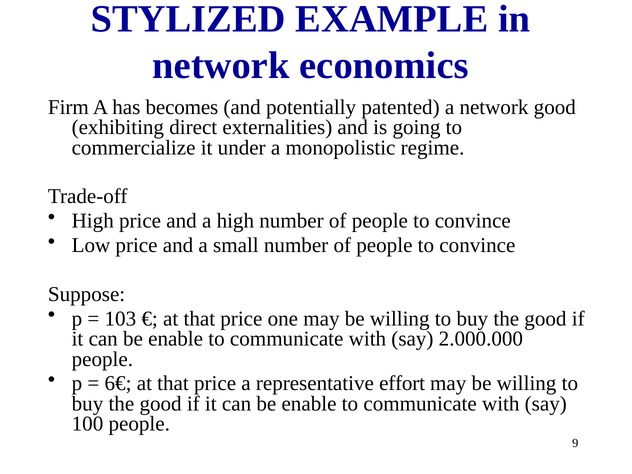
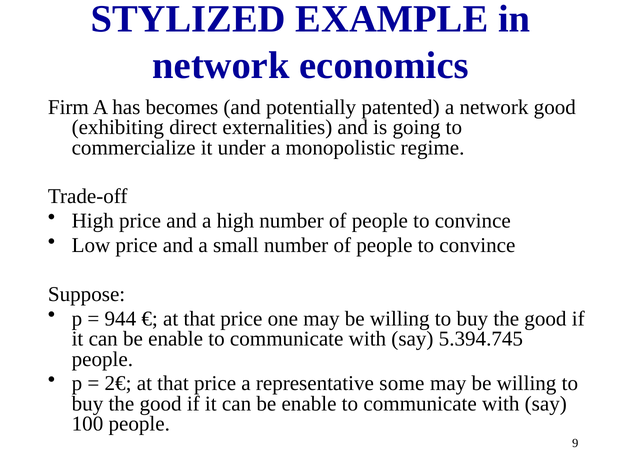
103: 103 -> 944 (120, 319)
2.000.000: 2.000.000 -> 5.394.745 (481, 339)
6€: 6€ -> 2€ (118, 384)
effort: effort -> some (402, 384)
